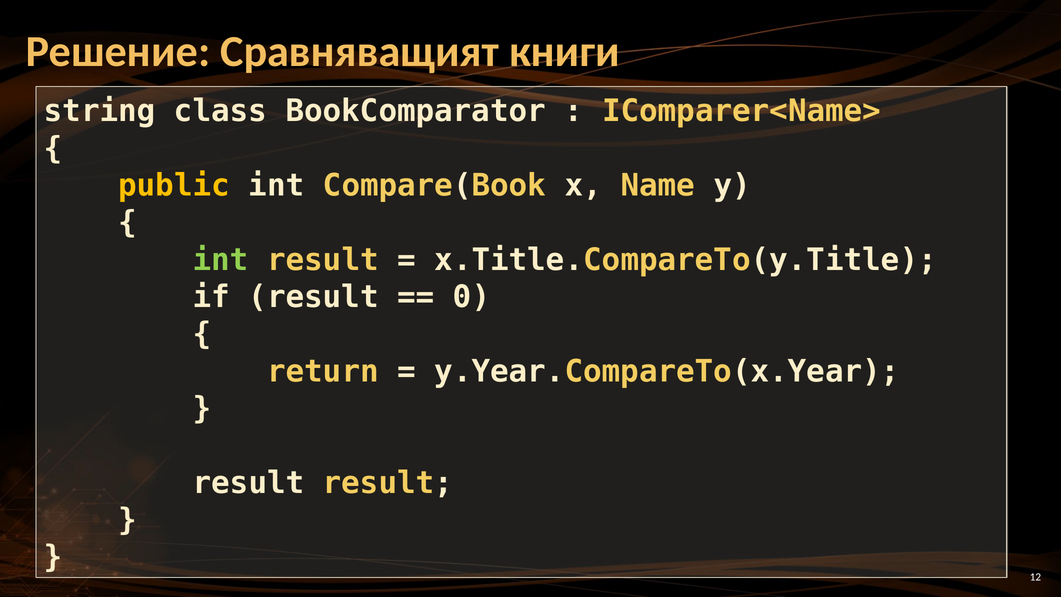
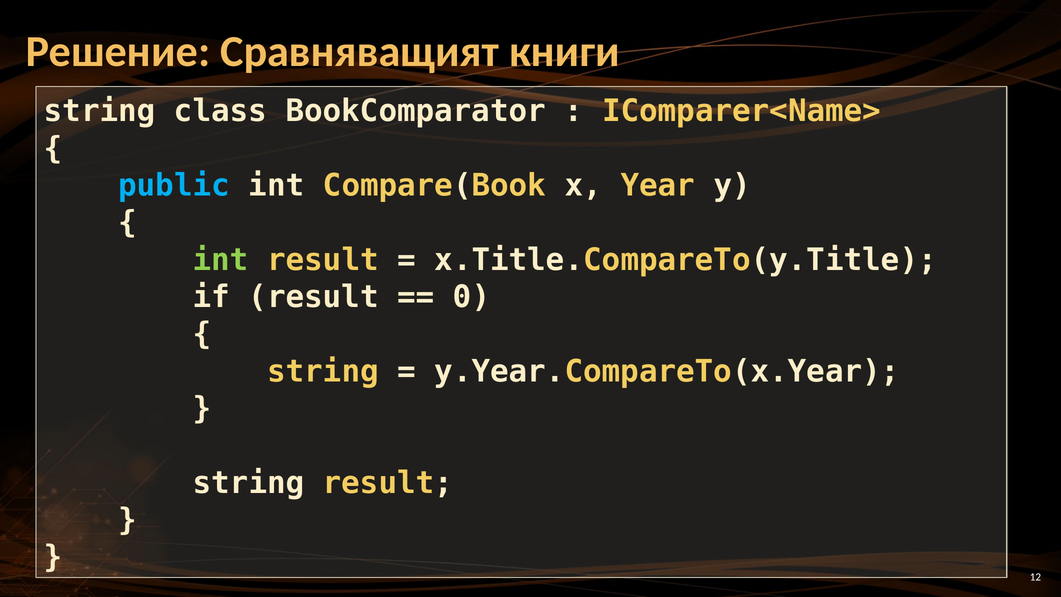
public colour: yellow -> light blue (174, 186)
Name: Name -> Year (658, 186)
return: return -> string (323, 371)
result: result -> string (249, 483)
